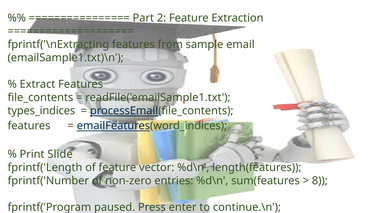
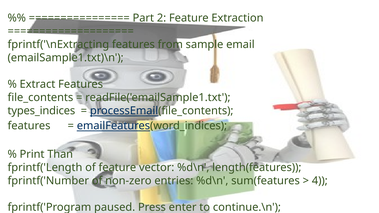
Slide: Slide -> Than (60, 154)
8: 8 -> 4 (320, 181)
